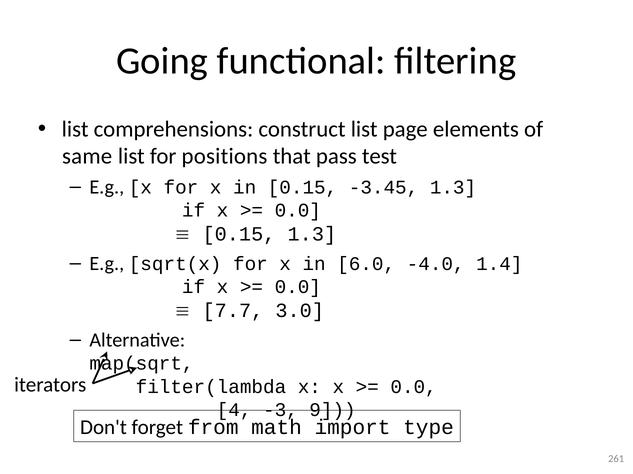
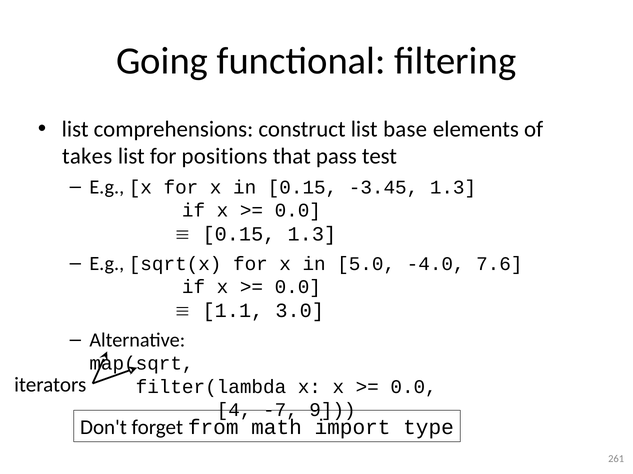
page: page -> base (405, 129)
same: same -> takes (87, 157)
6.0: 6.0 -> 5.0 (366, 264)
1.4: 1.4 -> 7.6 (499, 264)
7.7: 7.7 -> 1.1 (233, 311)
-3: -3 -> -7 (280, 411)
